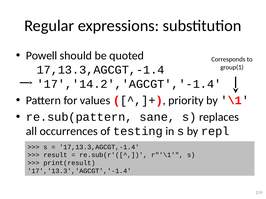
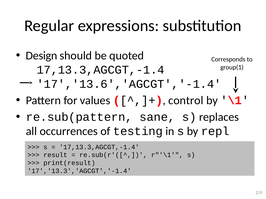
Powell: Powell -> Design (42, 56)
17','14.2','AGCGT','-1.4: 17','14.2','AGCGT','-1.4 -> 17','13.6','AGCGT','-1.4 (129, 84)
priority: priority -> control (186, 101)
